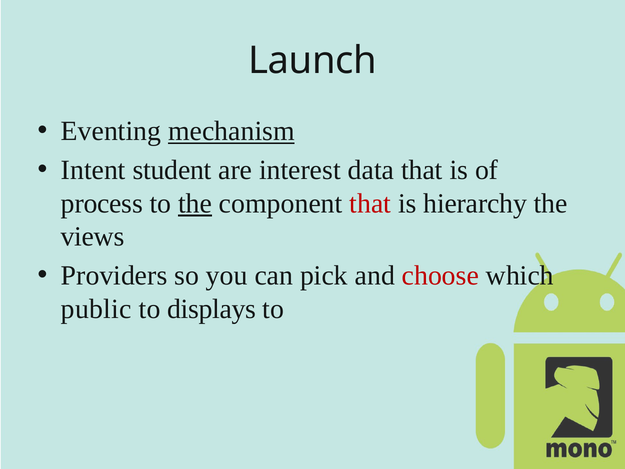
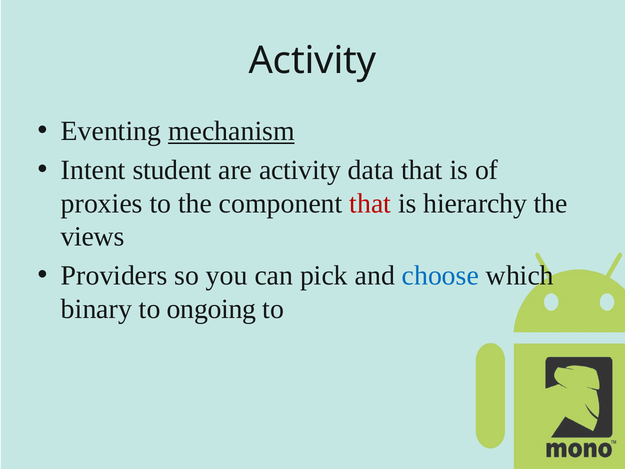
Launch: Launch -> Activity (313, 61)
are interest: interest -> activity (300, 170)
process: process -> proxies (102, 203)
the underline: present -> none (195, 203)
choose colour: red -> blue (440, 276)
public: public -> binary (96, 309)
displays: displays -> ongoing (212, 309)
